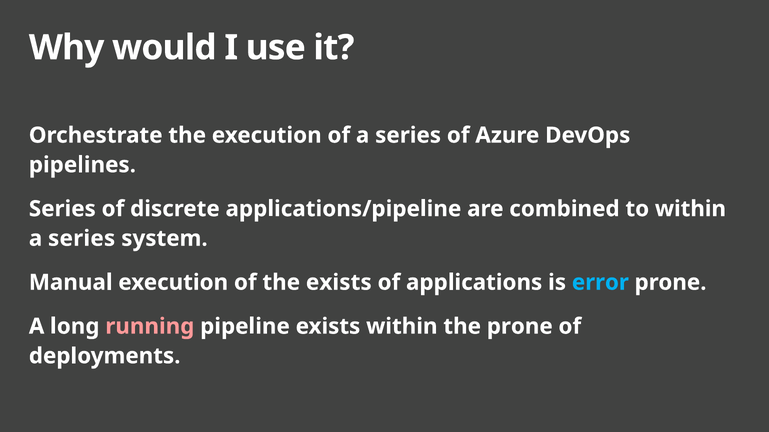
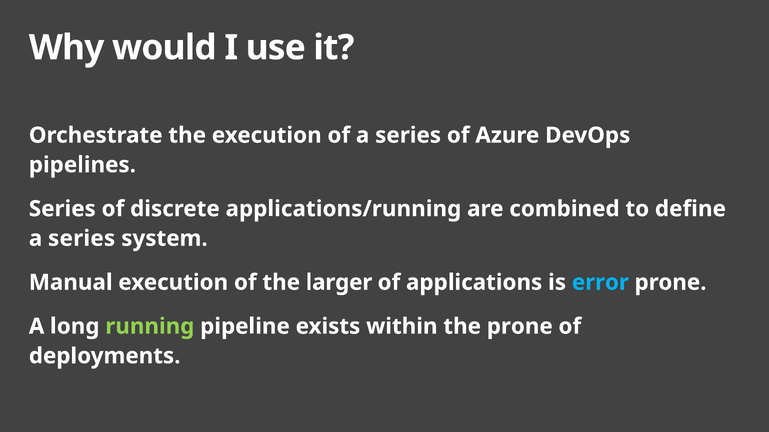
applications/pipeline: applications/pipeline -> applications/running (343, 209)
to within: within -> define (690, 209)
the exists: exists -> larger (339, 283)
running colour: pink -> light green (150, 327)
